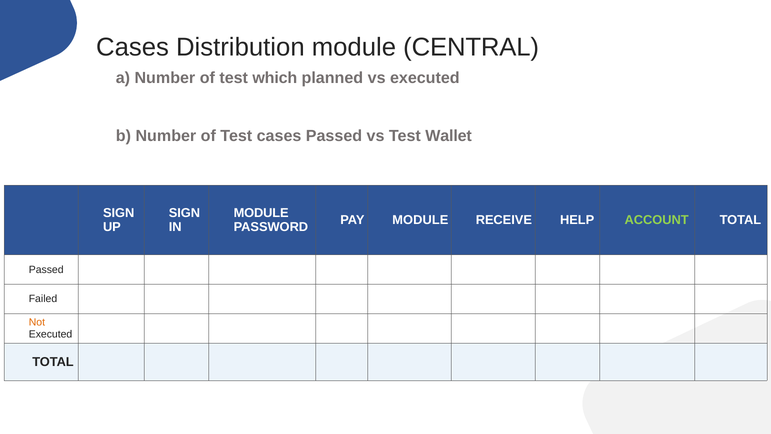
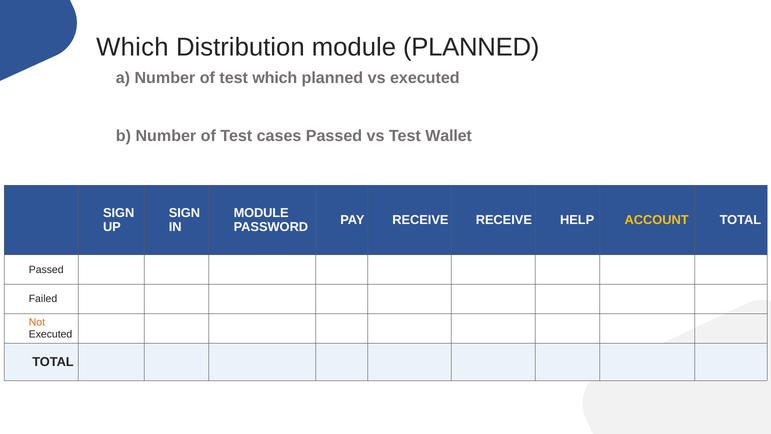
Cases: Cases -> Which (132, 47)
module CENTRAL: CENTRAL -> PLANNED (471, 47)
PAY MODULE: MODULE -> RECEIVE (420, 220)
ACCOUNT colour: light green -> yellow (657, 220)
